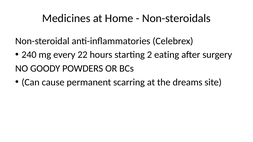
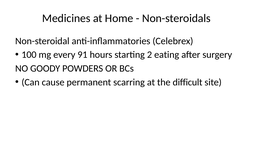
240: 240 -> 100 (29, 55)
22: 22 -> 91 (82, 55)
dreams: dreams -> difficult (188, 82)
